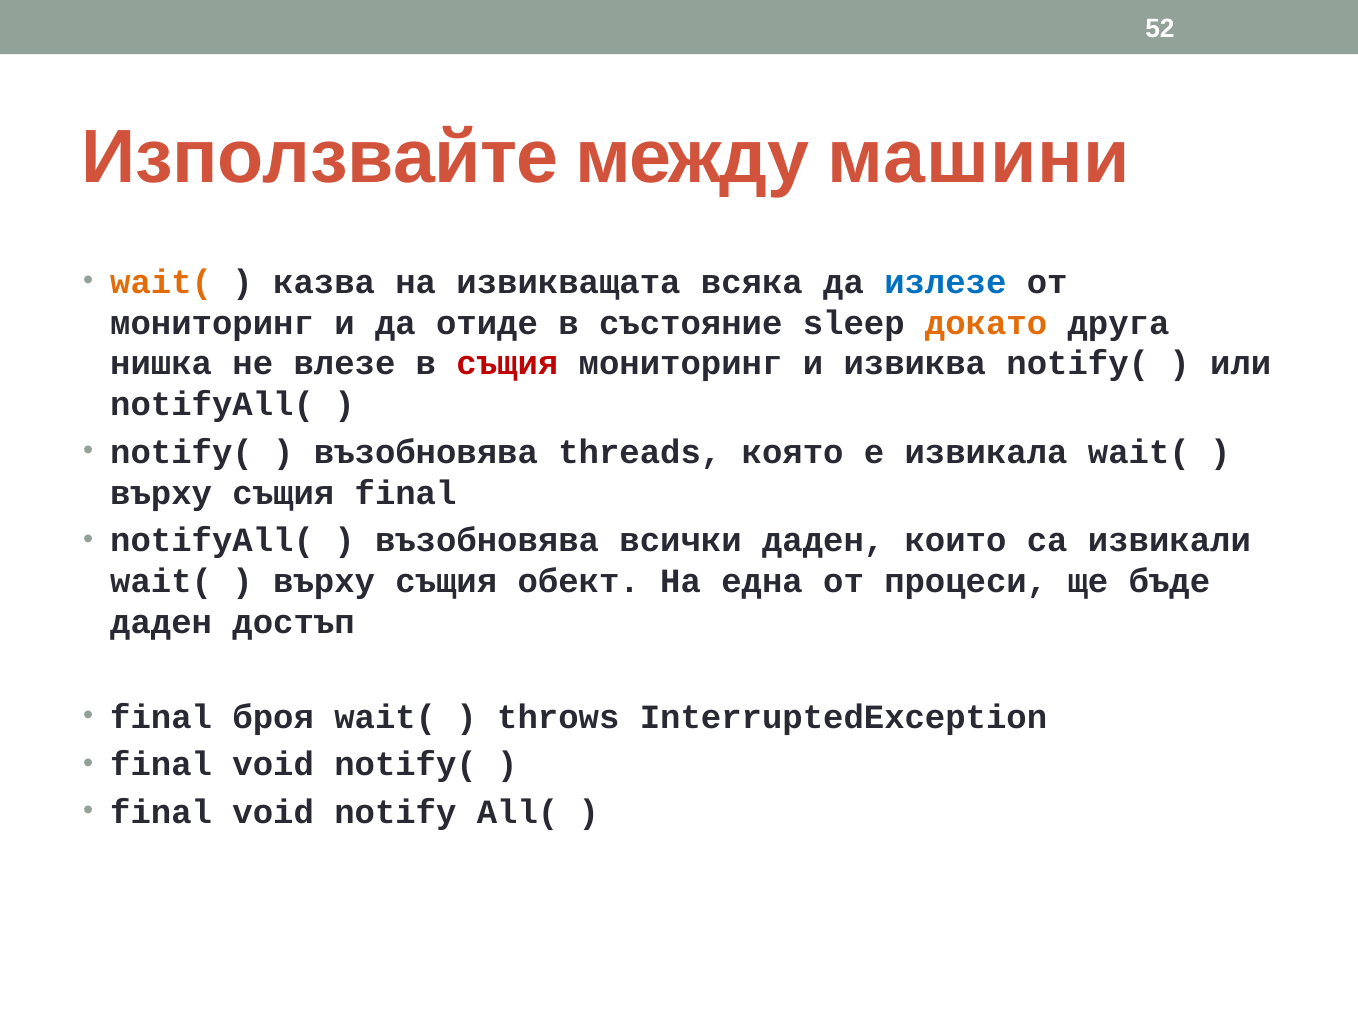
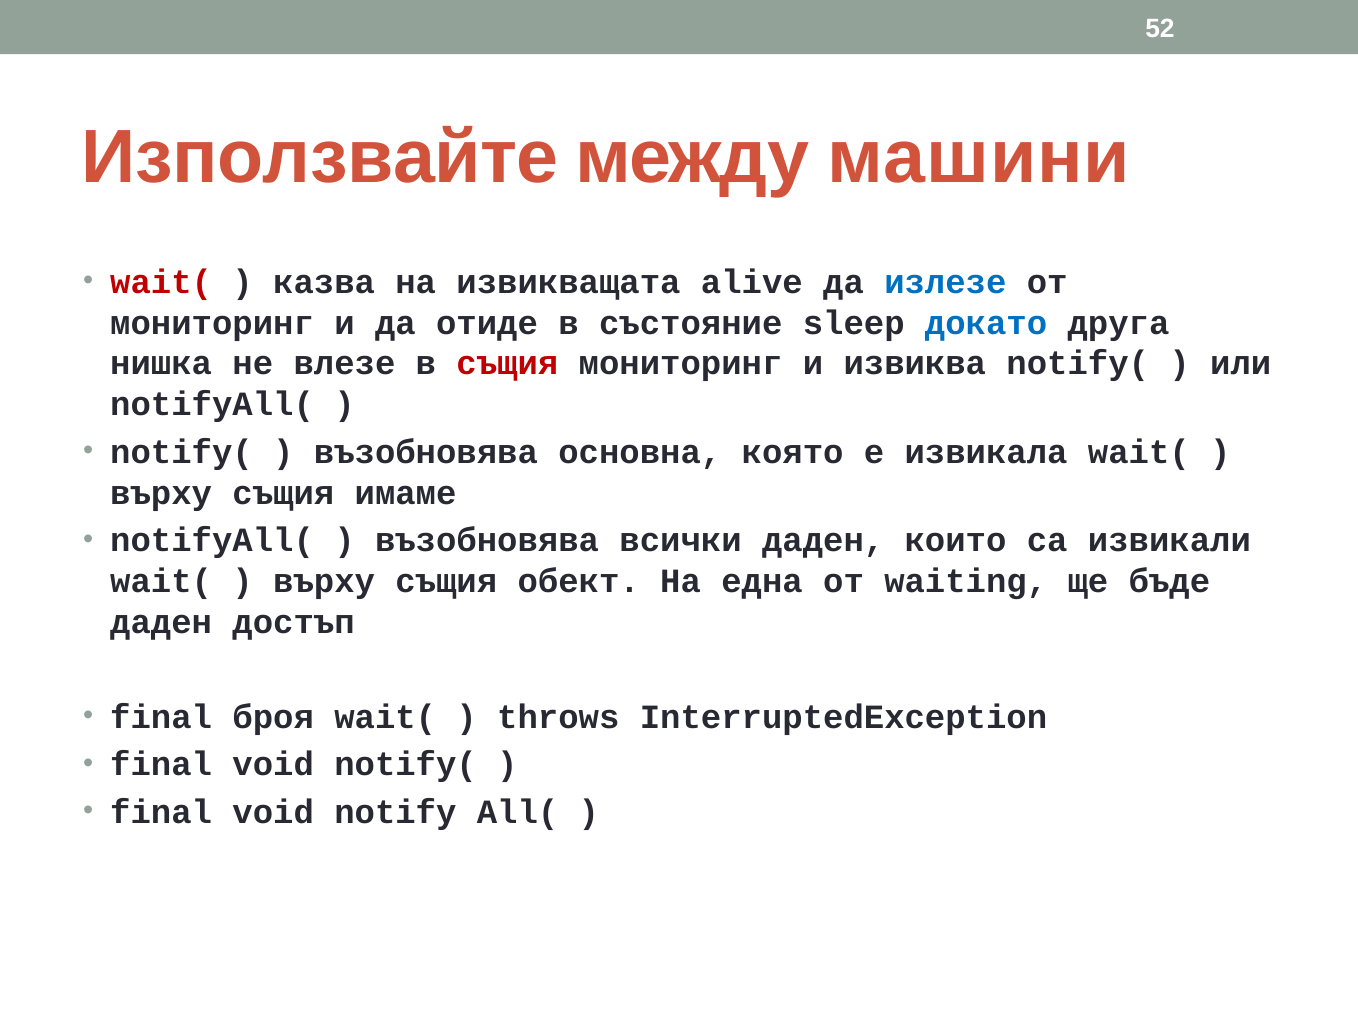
wait( colour: orange -> red (161, 282)
всяка: всяка -> alive (752, 282)
докато colour: orange -> blue (986, 323)
threads: threads -> основна (640, 452)
същия final: final -> имаме (406, 493)
процеси: процеси -> waiting (966, 581)
